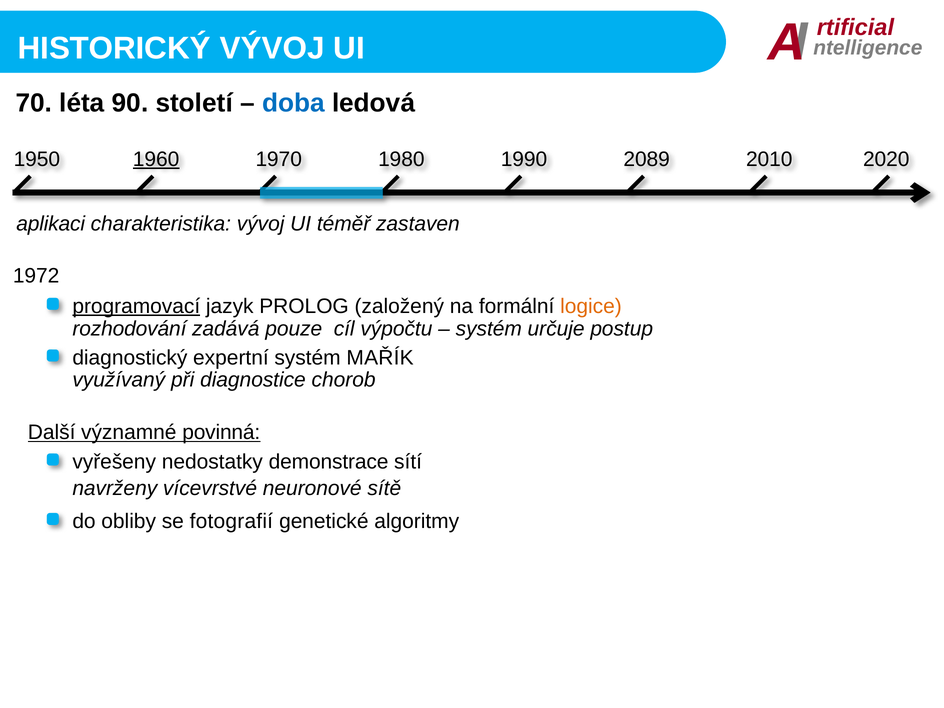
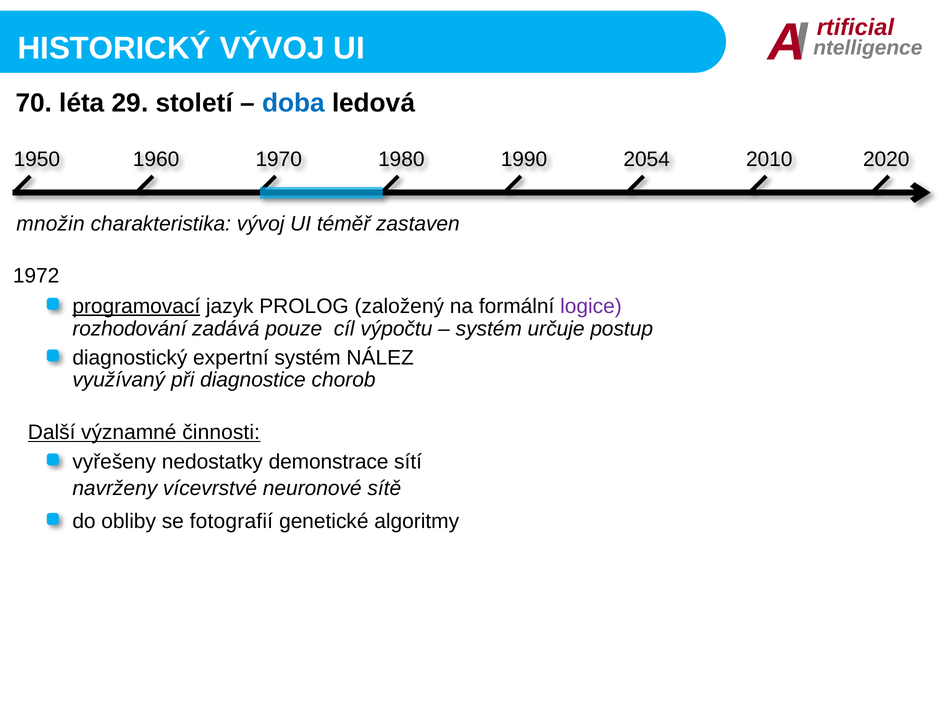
90: 90 -> 29 (130, 103)
1960 underline: present -> none (156, 159)
2089: 2089 -> 2054 (647, 159)
aplikaci: aplikaci -> množin (51, 224)
logice colour: orange -> purple (591, 306)
MAŘÍK: MAŘÍK -> NÁLEZ (380, 358)
povinná: povinná -> činnosti (221, 432)
